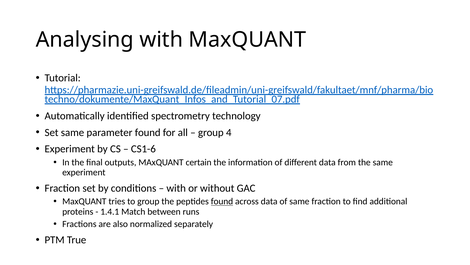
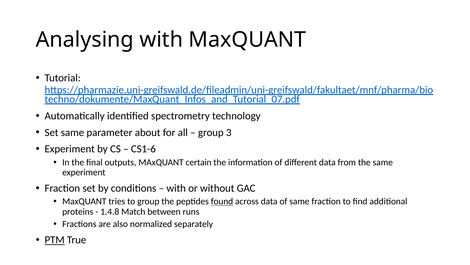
parameter found: found -> about (148, 132)
4: 4 -> 3 (229, 132)
1.4.1: 1.4.1 -> 1.4.8 (110, 211)
PTM underline: none -> present (55, 239)
